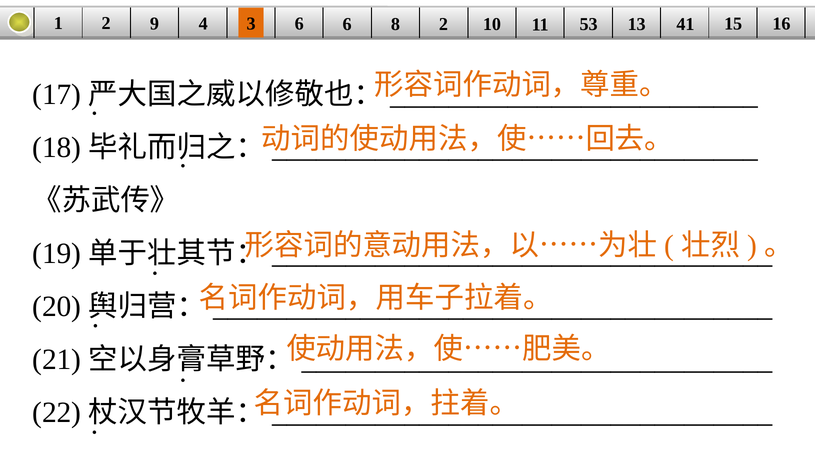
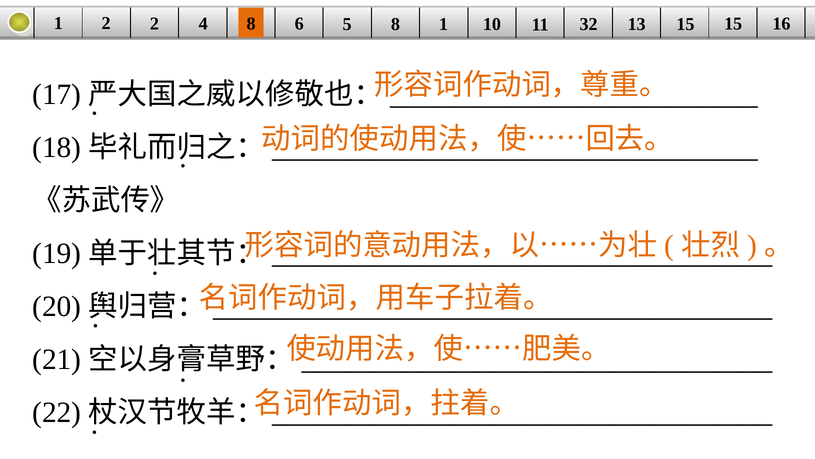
2 9: 9 -> 2 (154, 24)
4 3: 3 -> 8 (251, 24)
6 6: 6 -> 5 (347, 24)
8 2: 2 -> 1 (443, 24)
53: 53 -> 32 (589, 24)
13 41: 41 -> 15 (685, 24)
